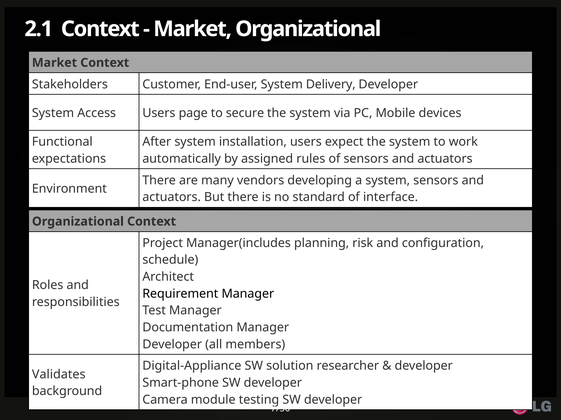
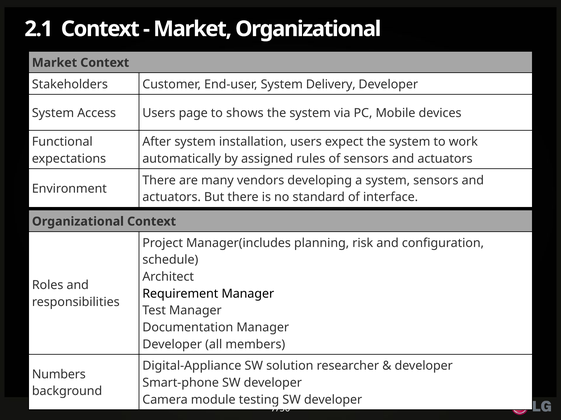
secure: secure -> shows (245, 113)
Validates: Validates -> Numbers (59, 375)
